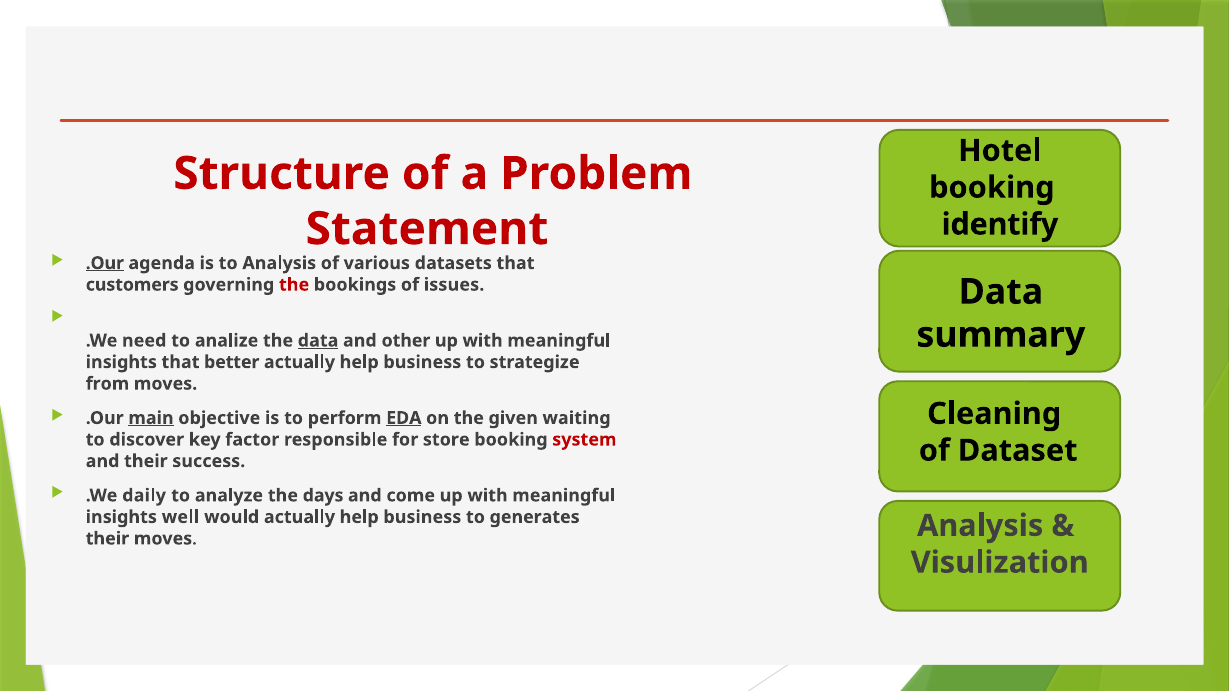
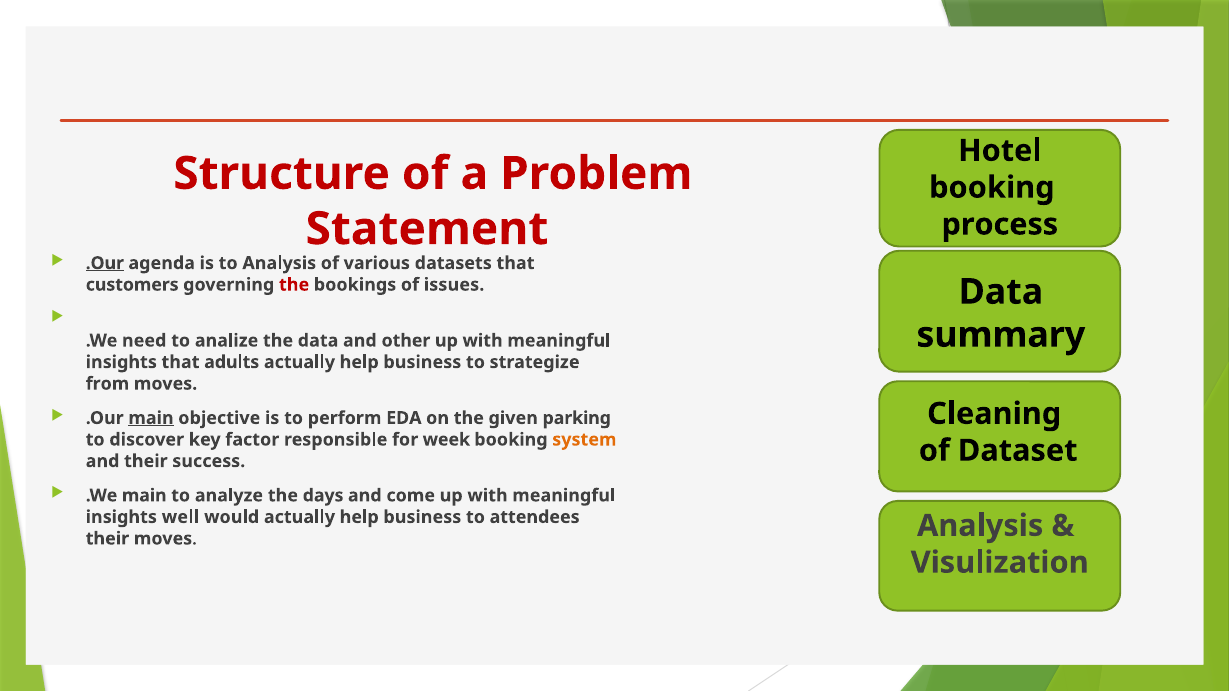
identify: identify -> process (1000, 225)
data underline: present -> none (318, 341)
better: better -> adults (232, 362)
EDA underline: present -> none (404, 418)
waiting: waiting -> parking (577, 418)
store: store -> week (446, 440)
system colour: red -> orange (584, 440)
.We daily: daily -> main (144, 496)
generates: generates -> attendees (535, 517)
